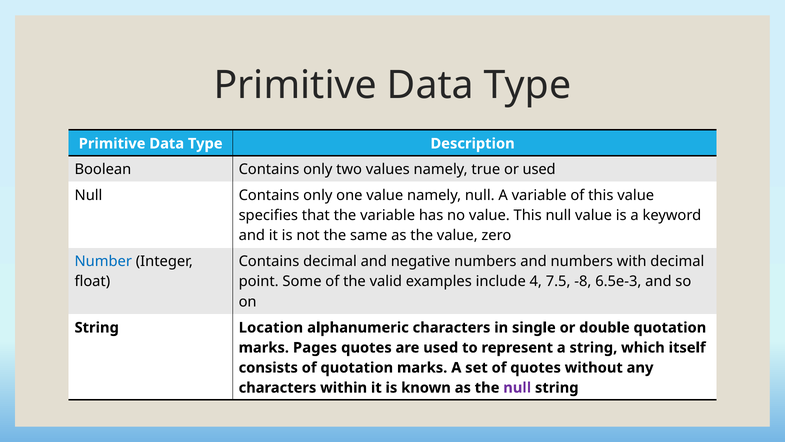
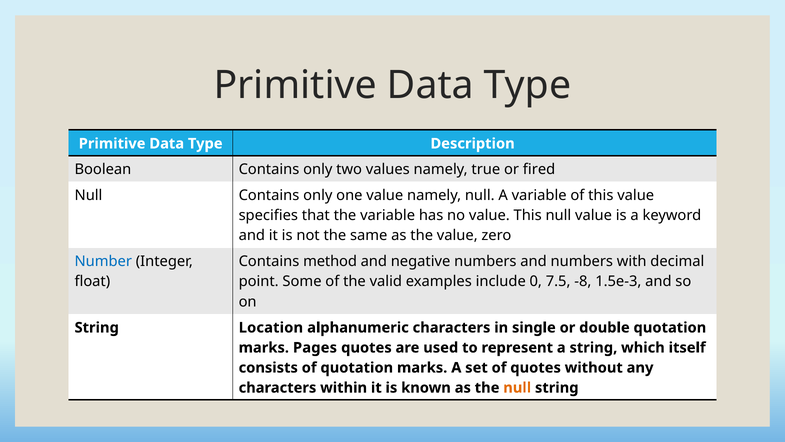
or used: used -> fired (539, 169)
Contains decimal: decimal -> method (330, 261)
4: 4 -> 0 (536, 281)
6.5e-3: 6.5e-3 -> 1.5e-3 (618, 281)
null colour: purple -> orange (517, 387)
